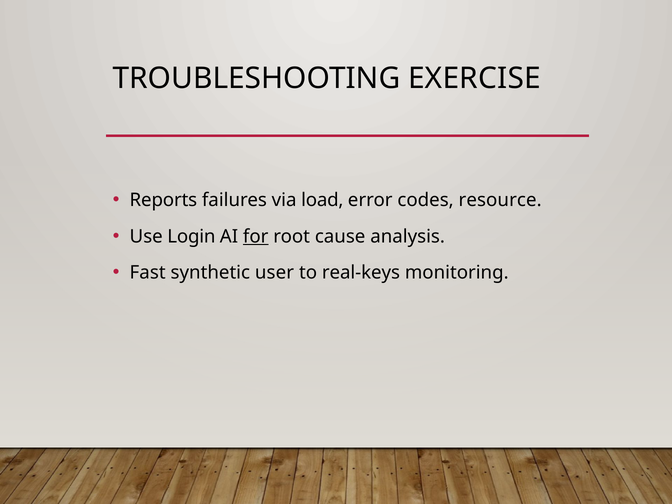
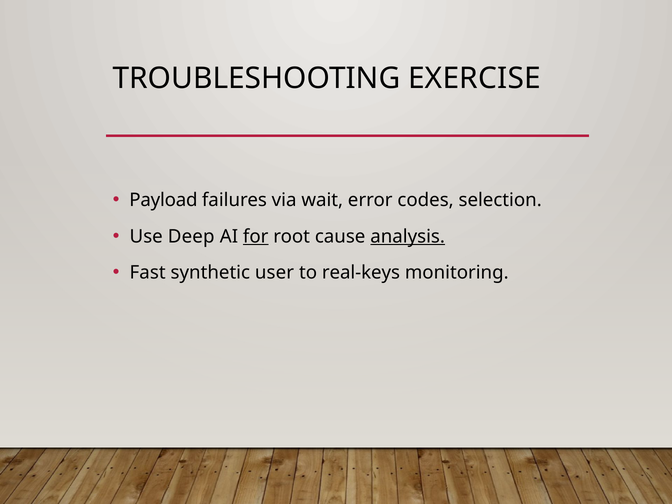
Reports: Reports -> Payload (163, 200)
load: load -> wait (322, 200)
resource: resource -> selection (500, 200)
Login: Login -> Deep (191, 236)
analysis underline: none -> present (408, 236)
